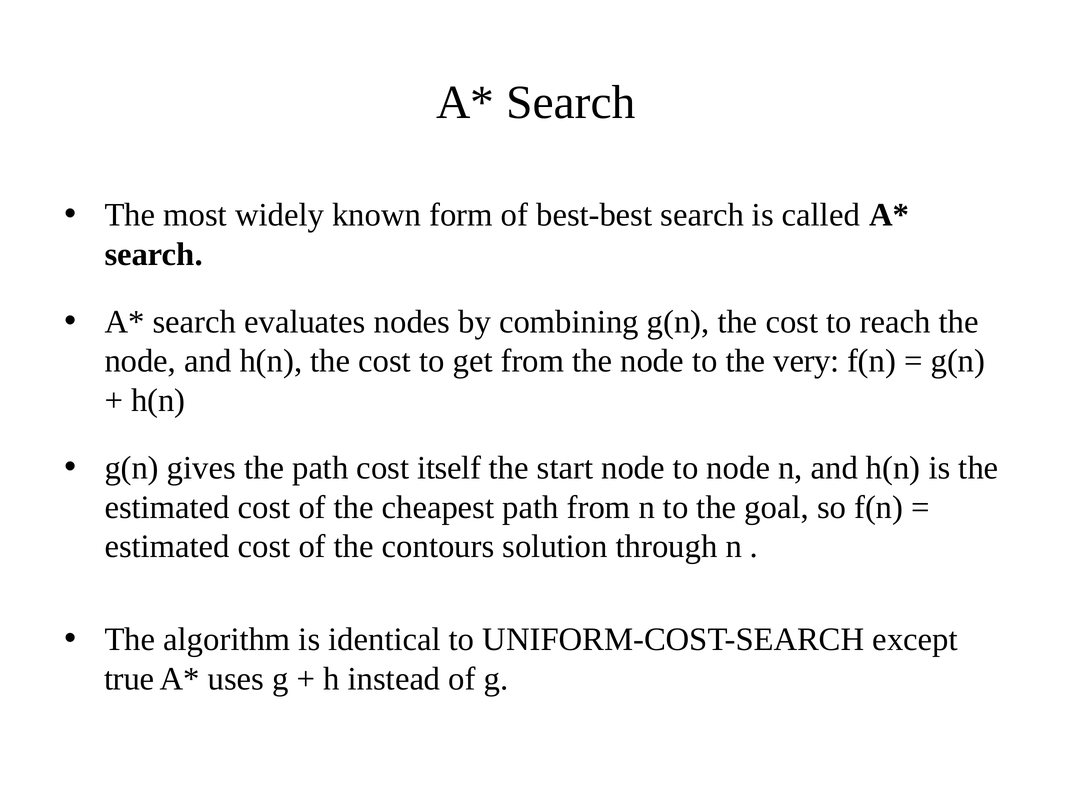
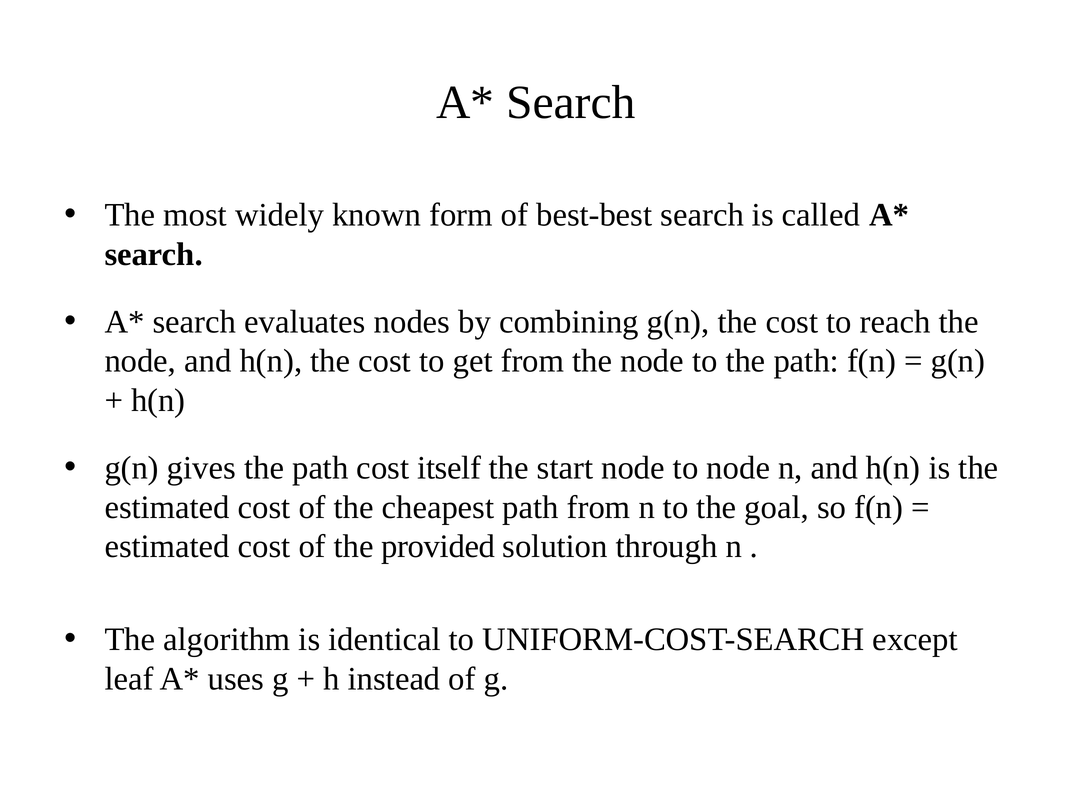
to the very: very -> path (806, 361)
contours: contours -> provided (438, 547)
true: true -> leaf (129, 679)
